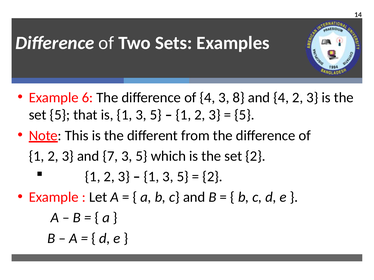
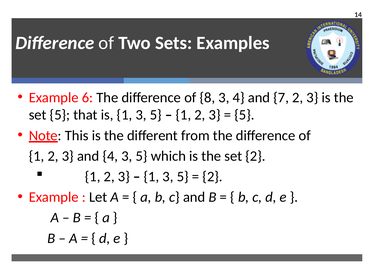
of 4: 4 -> 8 (207, 98)
3 8: 8 -> 4 (239, 98)
and 4: 4 -> 7 (281, 98)
and 7: 7 -> 4 (110, 156)
